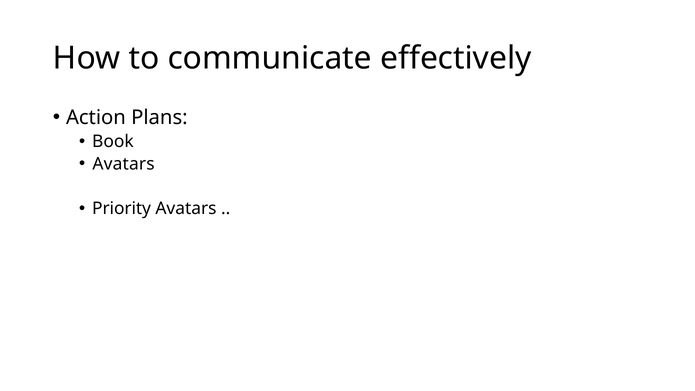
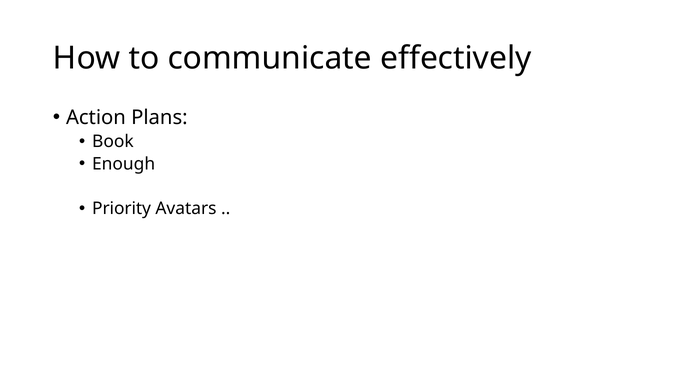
Avatars: Avatars -> Enough (124, 164)
